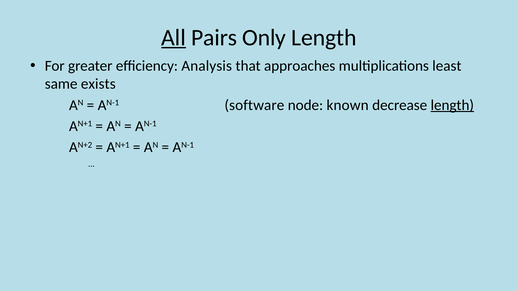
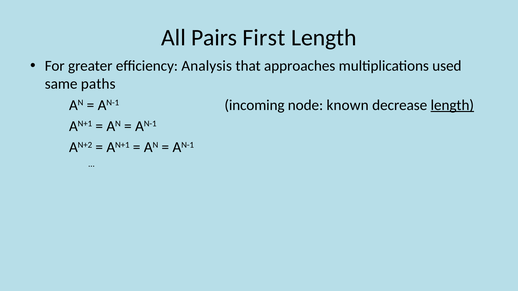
All underline: present -> none (174, 38)
Only: Only -> First (264, 38)
least: least -> used (447, 66)
exists: exists -> paths (98, 84)
software: software -> incoming (255, 105)
